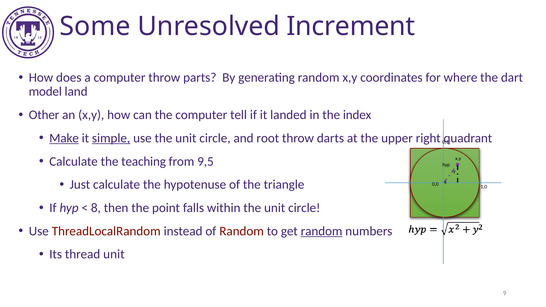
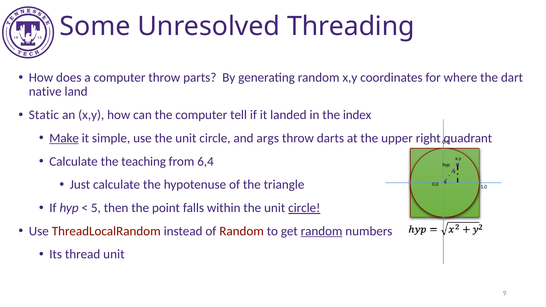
Increment: Increment -> Threading (351, 26)
model: model -> native (45, 92)
Other: Other -> Static (44, 115)
simple underline: present -> none (111, 138)
root: root -> args (268, 138)
9,5: 9,5 -> 6,4 (206, 161)
8: 8 -> 5 (96, 208)
circle underline: none -> present (304, 208)
